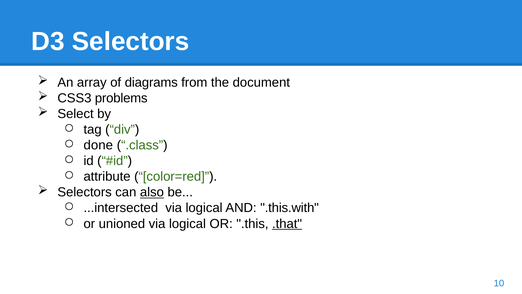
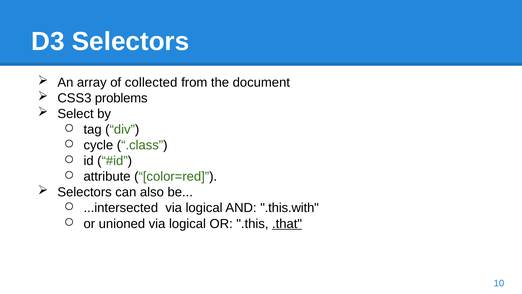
diagrams: diagrams -> collected (151, 82)
done: done -> cycle (98, 145)
also underline: present -> none (152, 192)
